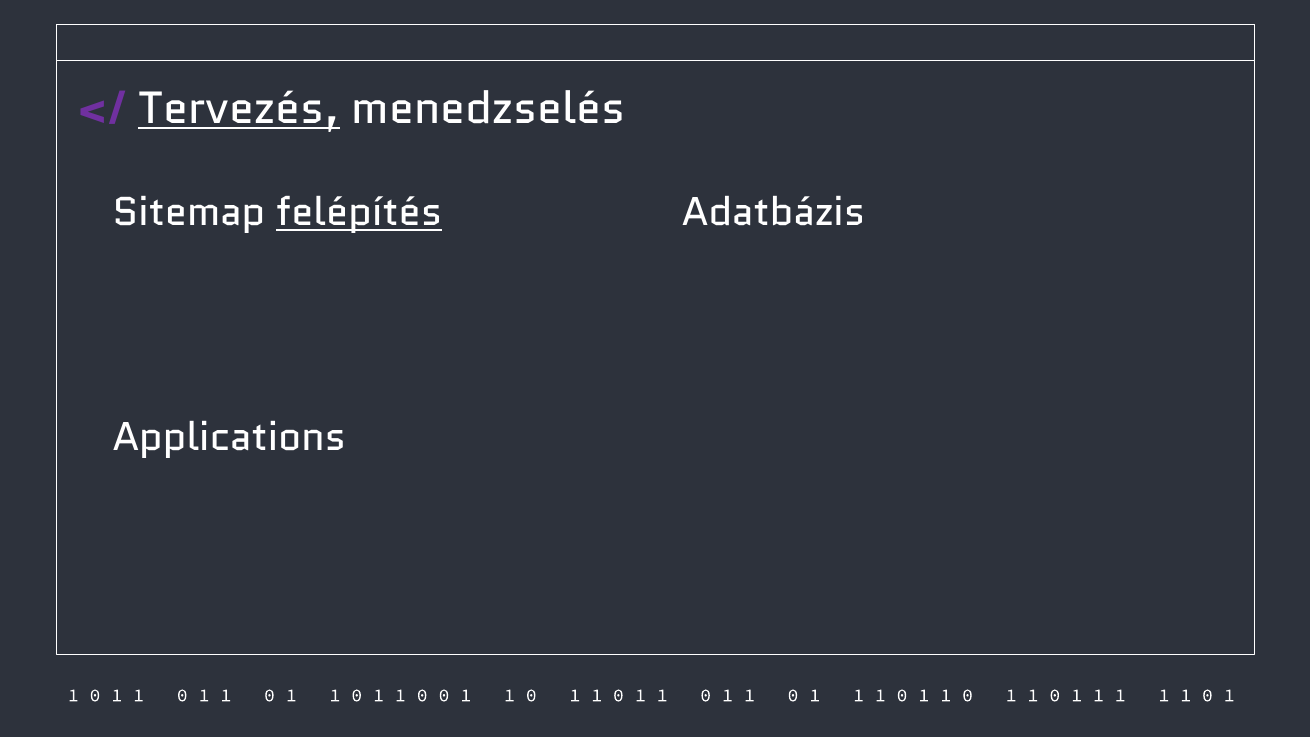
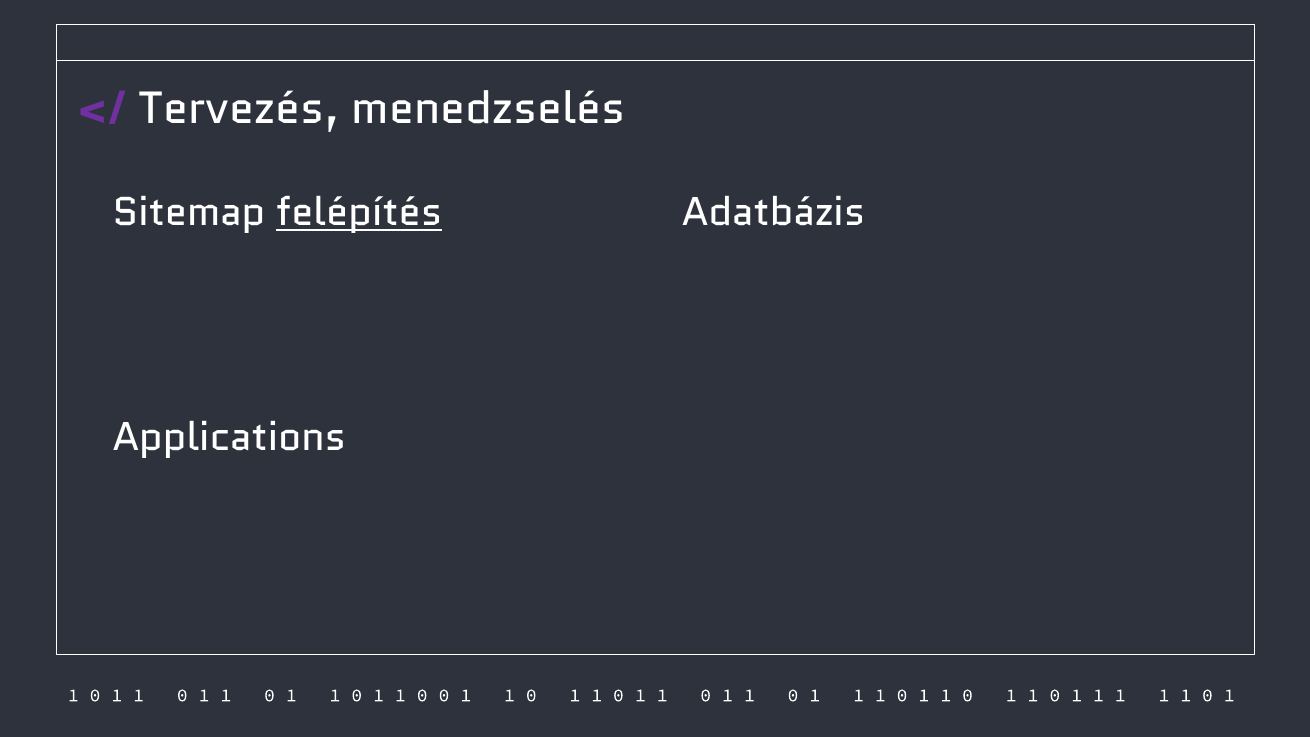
Tervezés underline: present -> none (239, 109)
